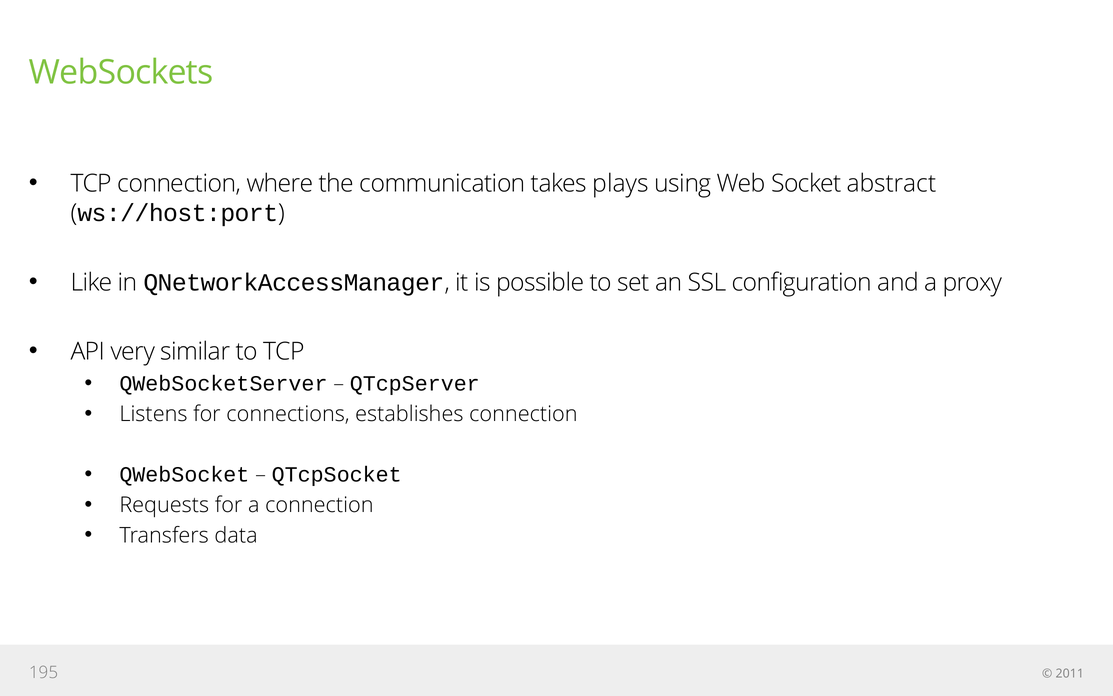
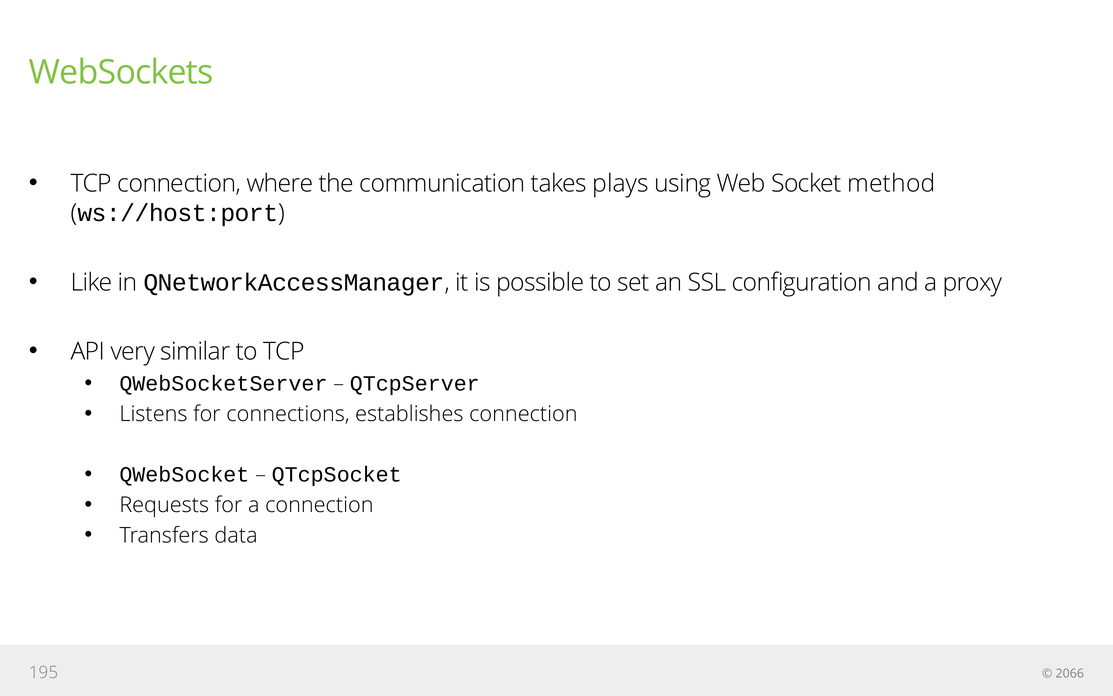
abstract: abstract -> method (891, 183)
2011: 2011 -> 2066 (1070, 673)
